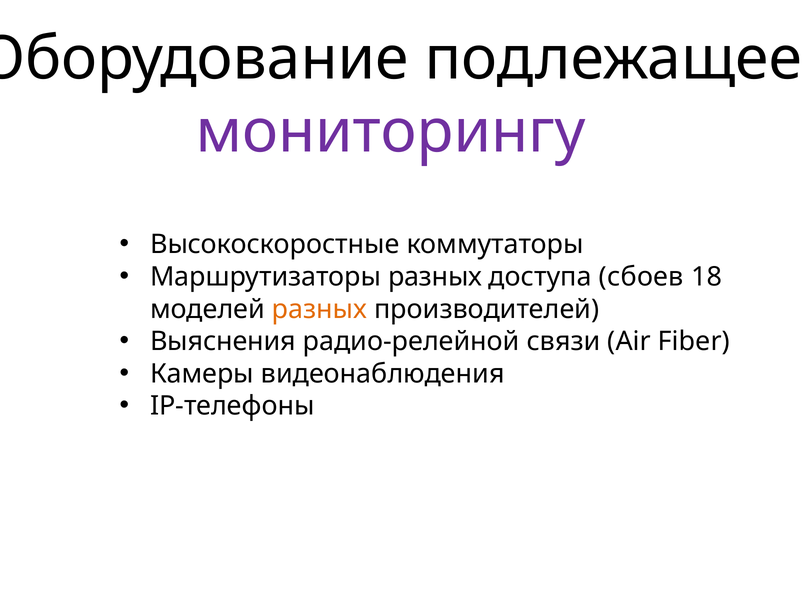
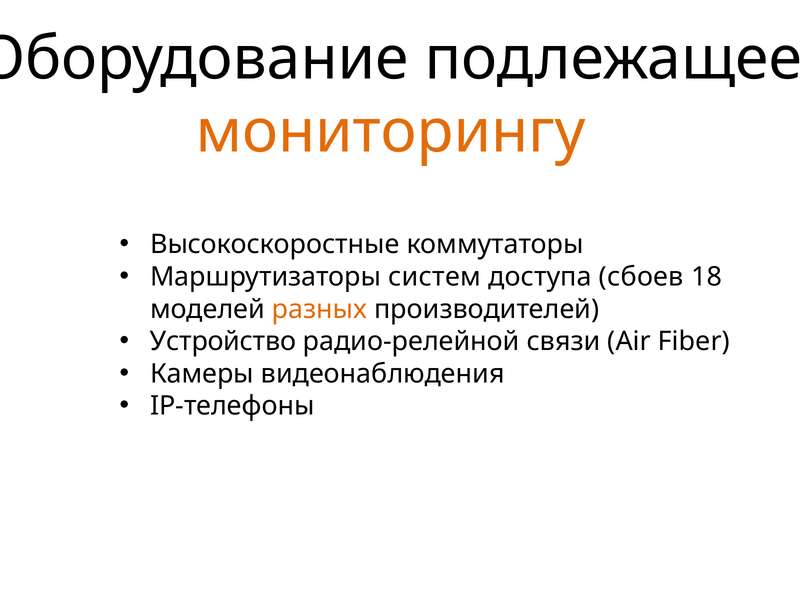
мониторингу colour: purple -> orange (391, 132)
Маршрутизаторы разных: разных -> систем (435, 277)
Выяснения: Выяснения -> Устройство (223, 341)
